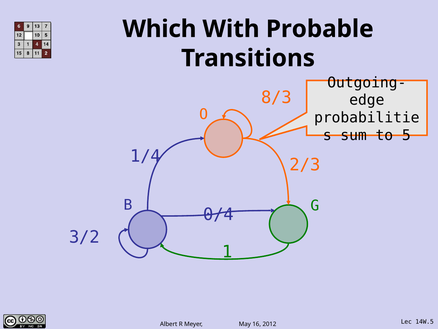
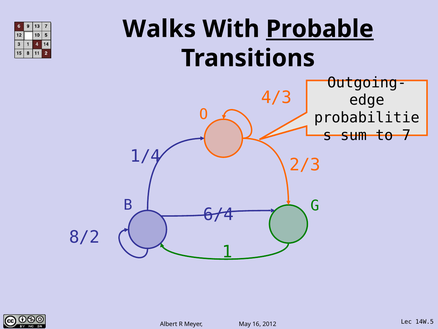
Which: Which -> Walks (159, 29)
Probable underline: none -> present (320, 29)
8/3: 8/3 -> 4/3 (276, 97)
5: 5 -> 7 (406, 135)
0/4: 0/4 -> 6/4 (219, 214)
3/2: 3/2 -> 8/2 (84, 237)
